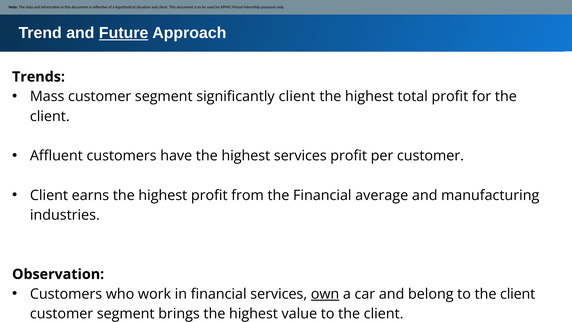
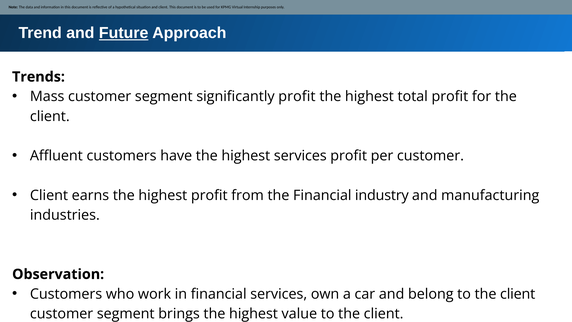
significantly client: client -> profit (297, 97)
average: average -> industry (382, 195)
own underline: present -> none (325, 294)
